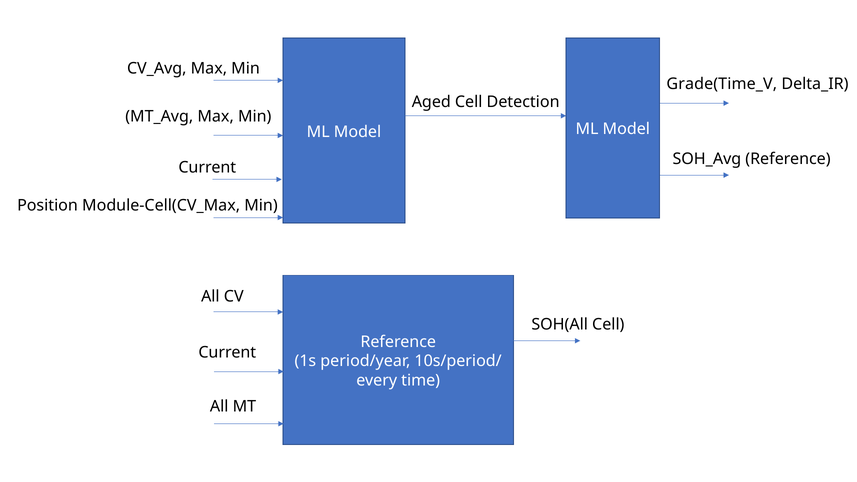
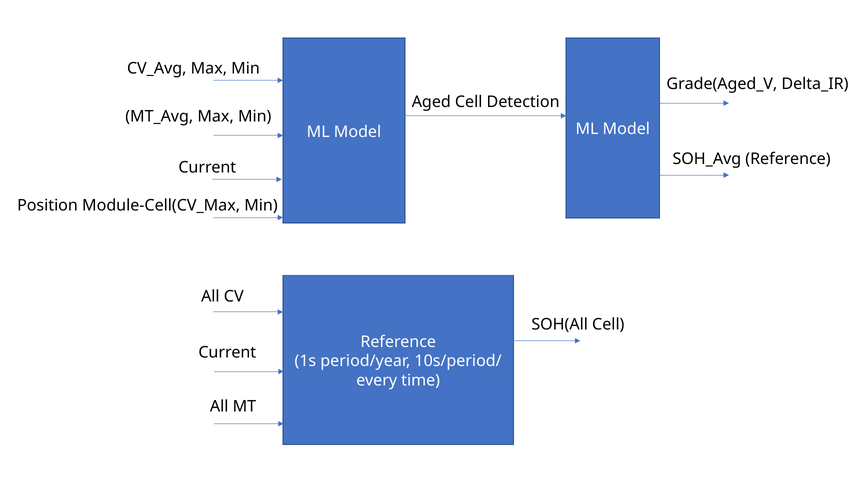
Grade(Time_V: Grade(Time_V -> Grade(Aged_V (722, 84)
